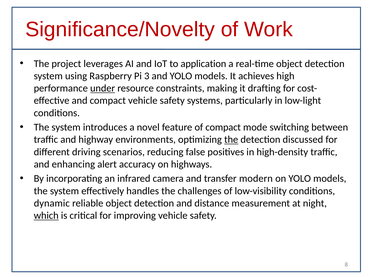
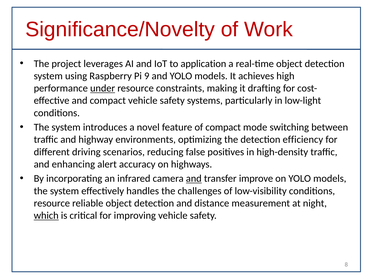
3: 3 -> 9 (147, 76)
the underline: present -> none (231, 140)
discussed: discussed -> efficiency (303, 140)
and underline: none -> present (194, 179)
modern: modern -> improve (256, 179)
dynamic: dynamic -> resource (52, 204)
